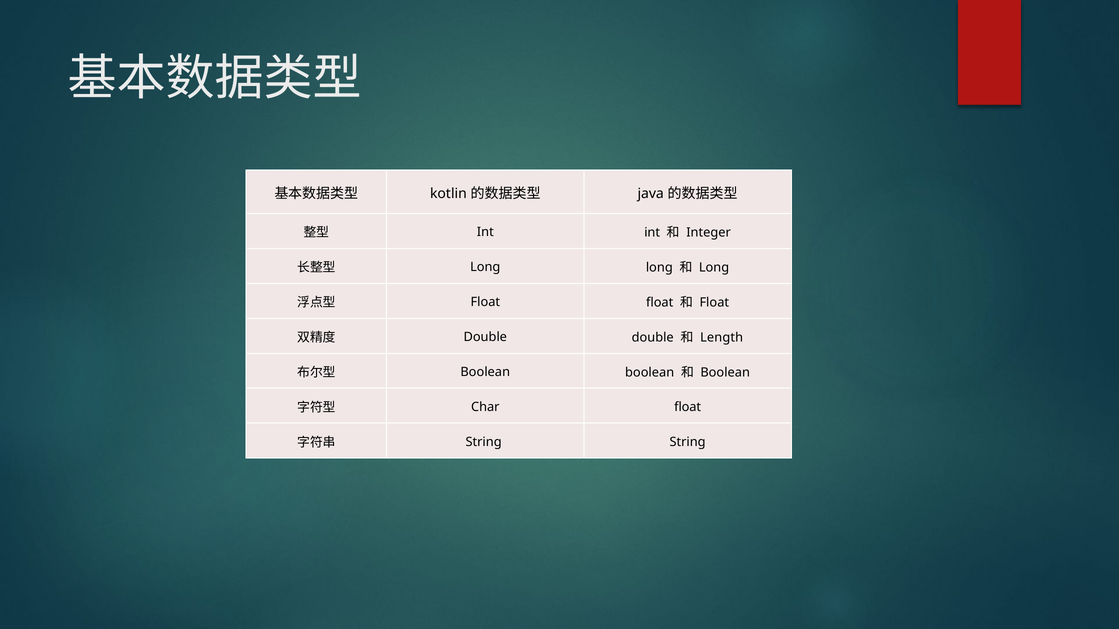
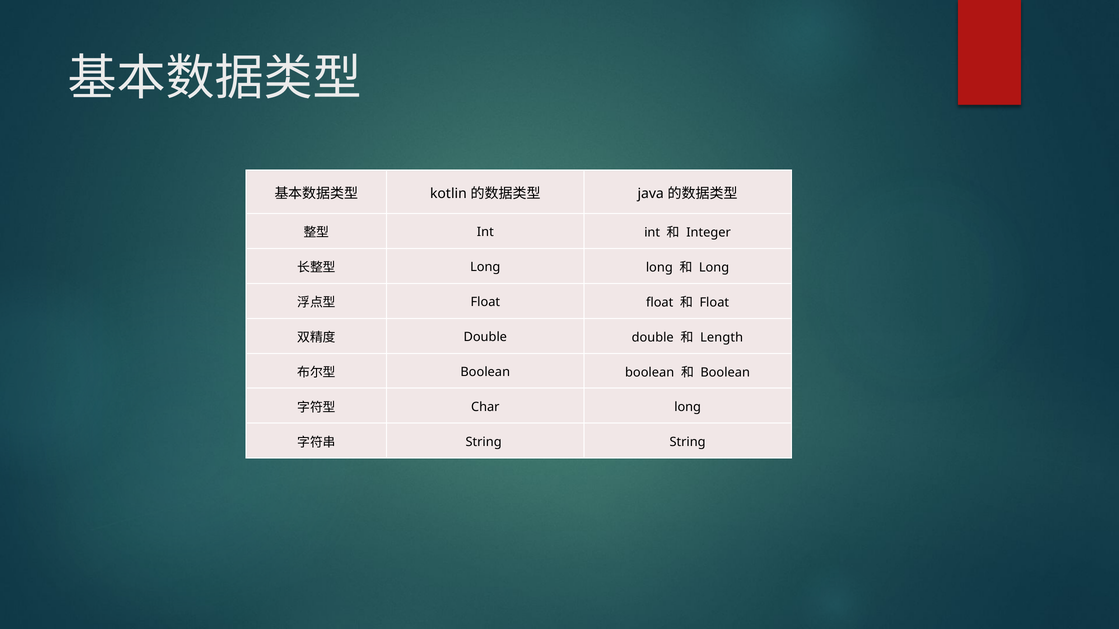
Char float: float -> long (688, 407)
